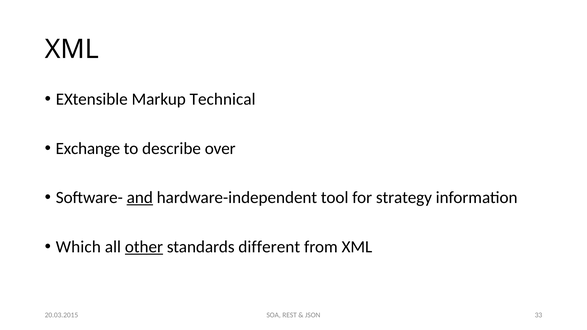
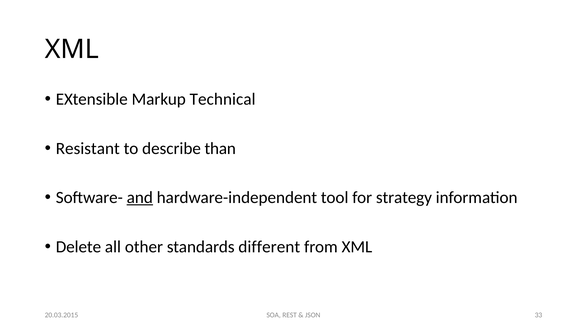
Exchange: Exchange -> Resistant (88, 148)
over: over -> than (220, 148)
Which: Which -> Delete (78, 247)
other underline: present -> none (144, 247)
